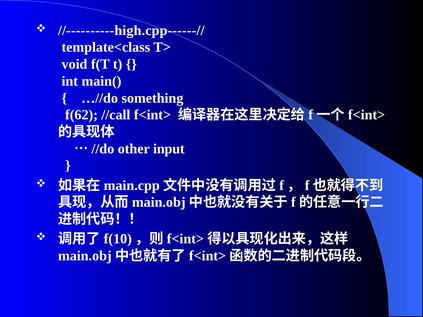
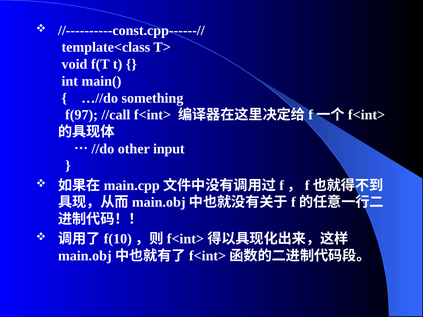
//----------high.cpp------//: //----------high.cpp------// -> //----------const.cpp------// (131, 30)
f(62: f(62 -> f(97 (82, 115)
